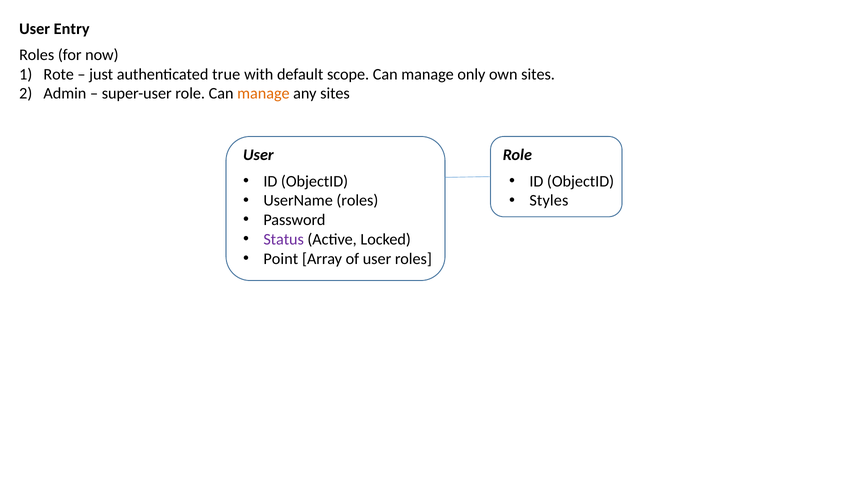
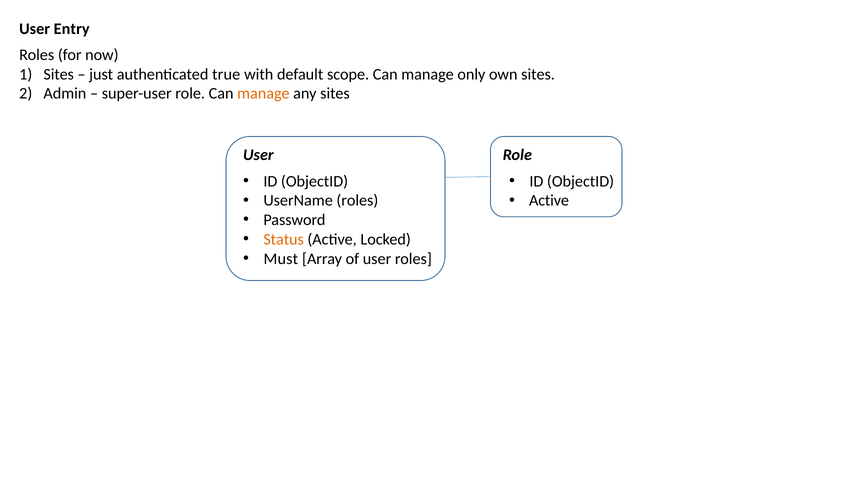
Rote: Rote -> Sites (59, 74)
Styles: Styles -> Active (549, 201)
Status colour: purple -> orange (284, 240)
Point: Point -> Must (281, 259)
